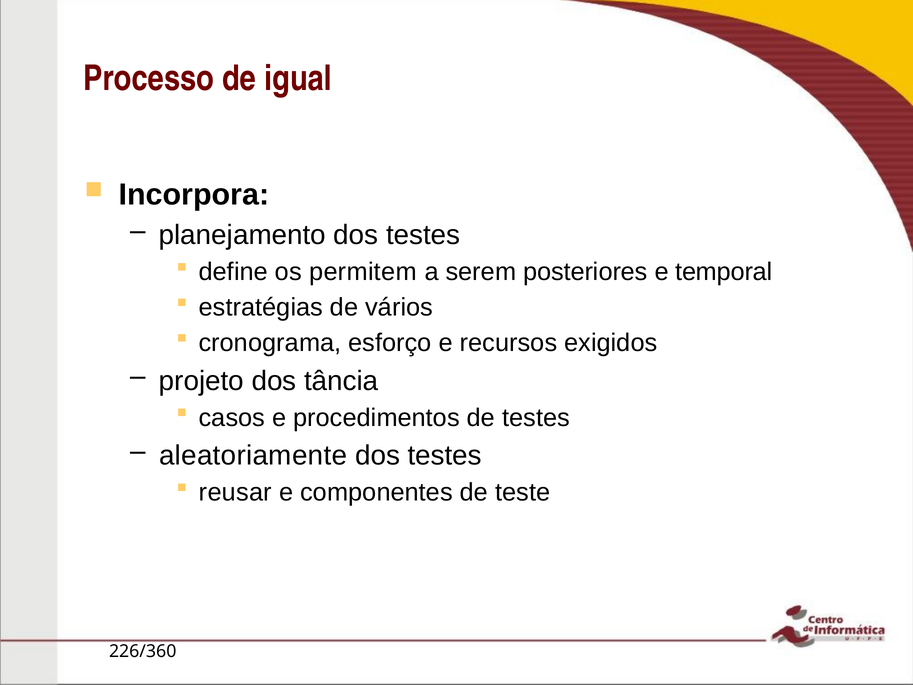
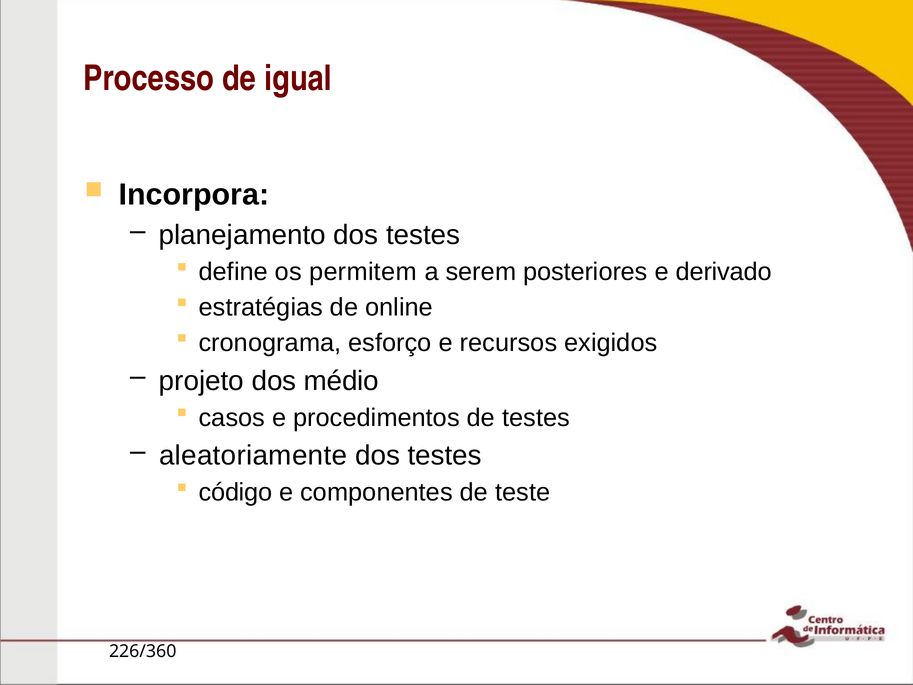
temporal: temporal -> derivado (724, 272)
vários: vários -> online (399, 307)
tância: tância -> médio (341, 381)
reusar: reusar -> código (236, 492)
